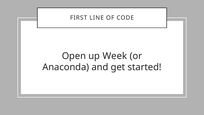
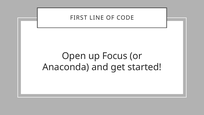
Week: Week -> Focus (115, 56)
